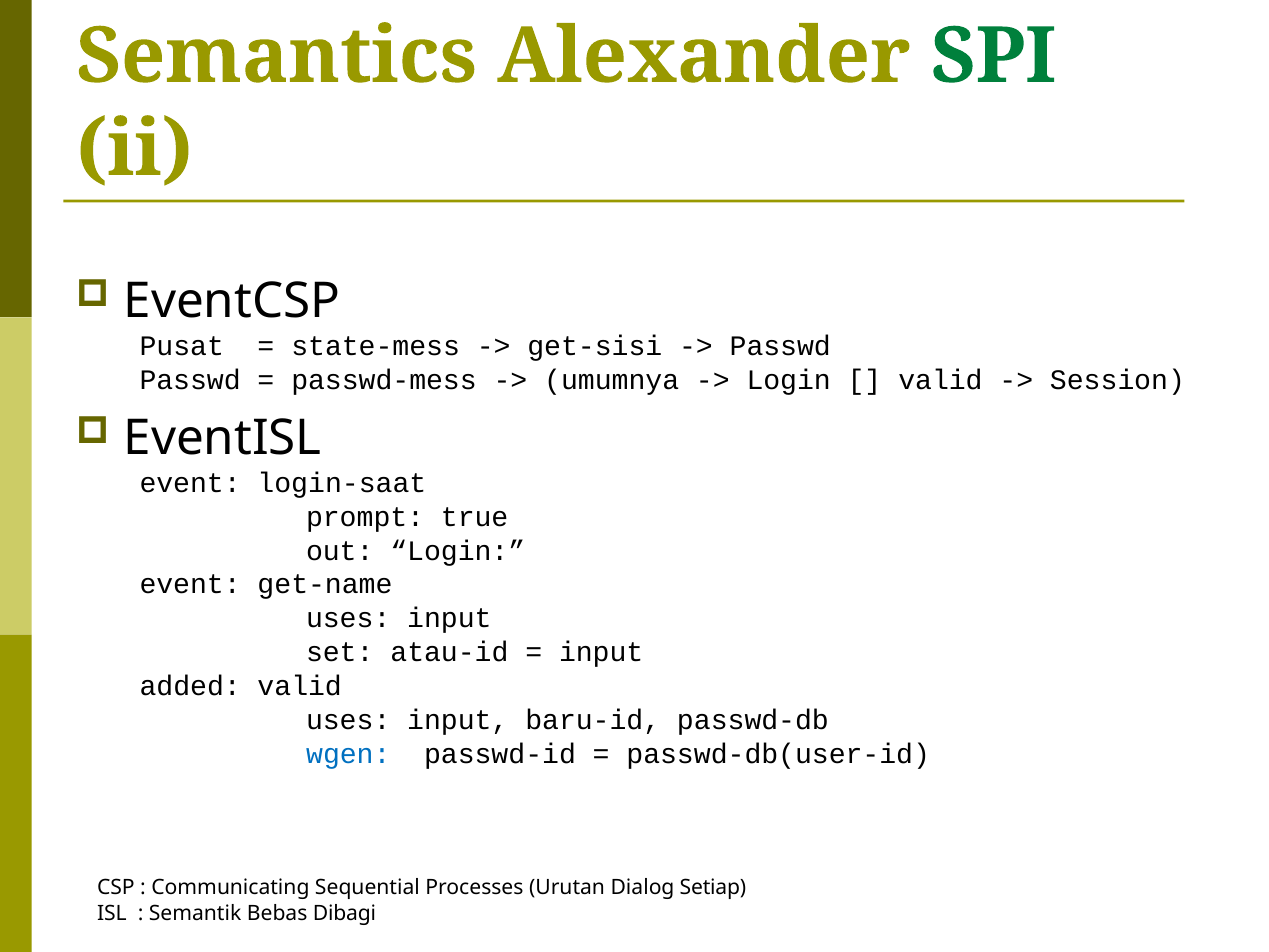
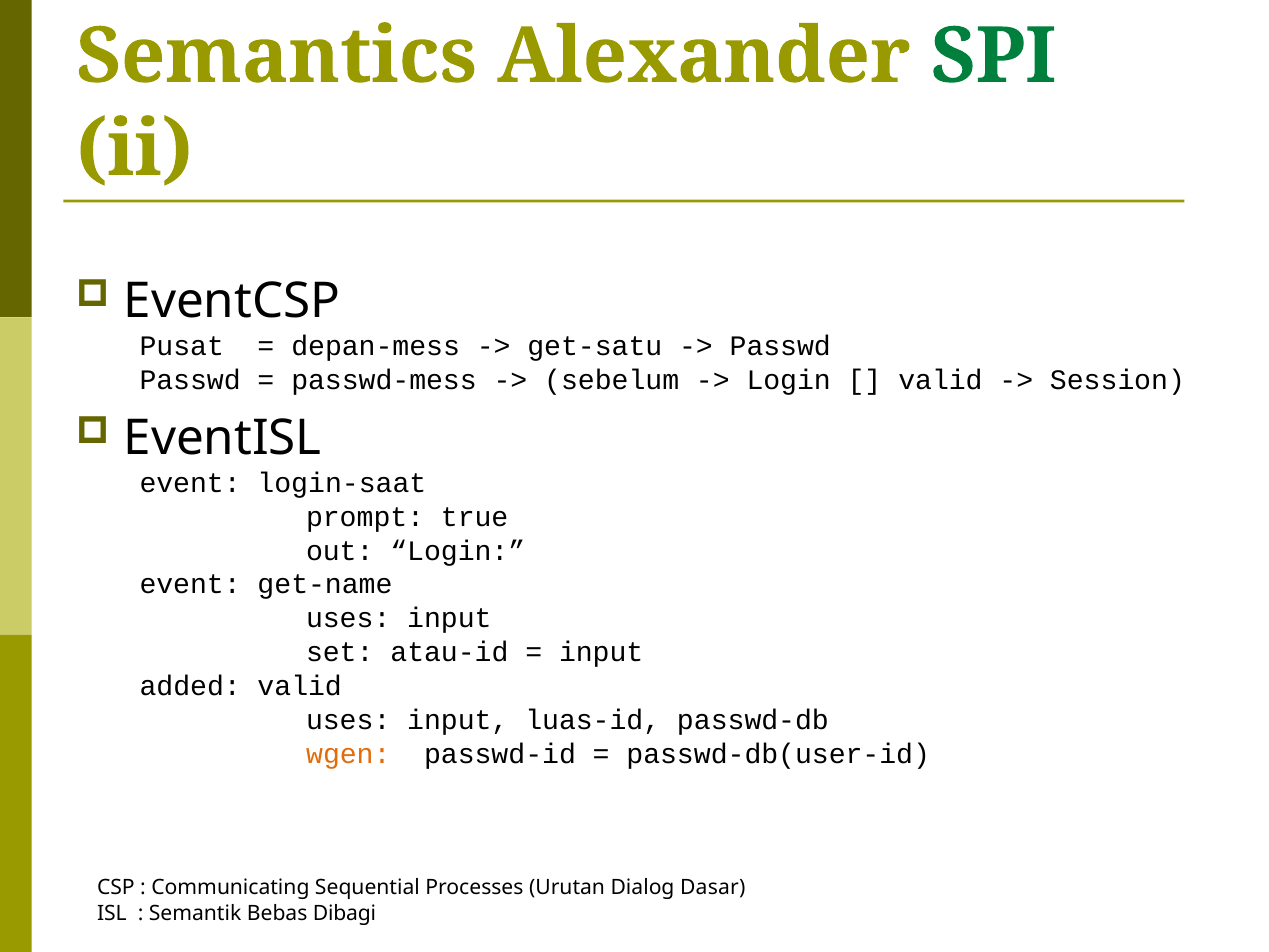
state-mess: state-mess -> depan-mess (376, 346)
get-sisi: get-sisi -> get-satu (595, 346)
umumnya: umumnya -> sebelum (612, 380)
baru-id: baru-id -> luas-id (593, 720)
wgen colour: blue -> orange (348, 754)
Setiap: Setiap -> Dasar (713, 888)
